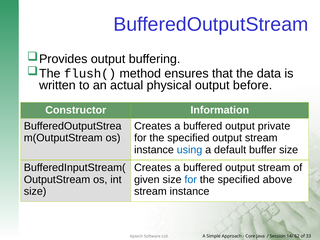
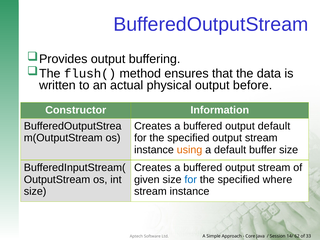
output private: private -> default (274, 126)
using colour: blue -> orange (190, 150)
above: above -> where (277, 180)
